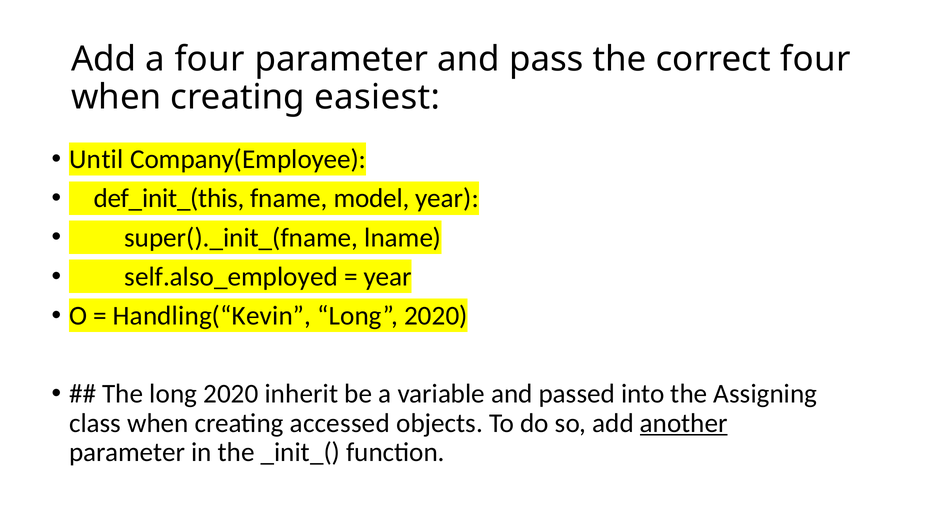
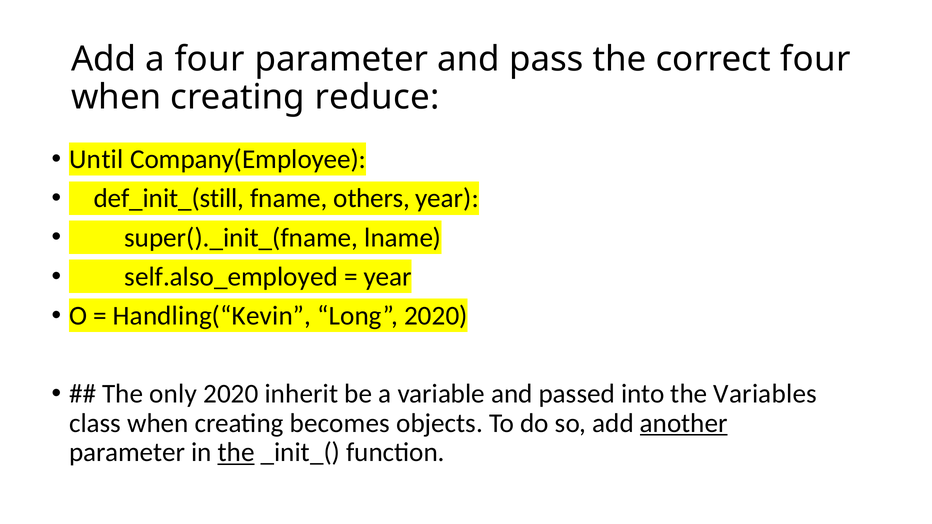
easiest: easiest -> reduce (377, 97)
def_init_(this: def_init_(this -> def_init_(still (169, 199)
model: model -> others (372, 199)
The long: long -> only (173, 394)
Assigning: Assigning -> Variables (765, 394)
accessed: accessed -> becomes (340, 423)
the underline: none -> present (236, 453)
